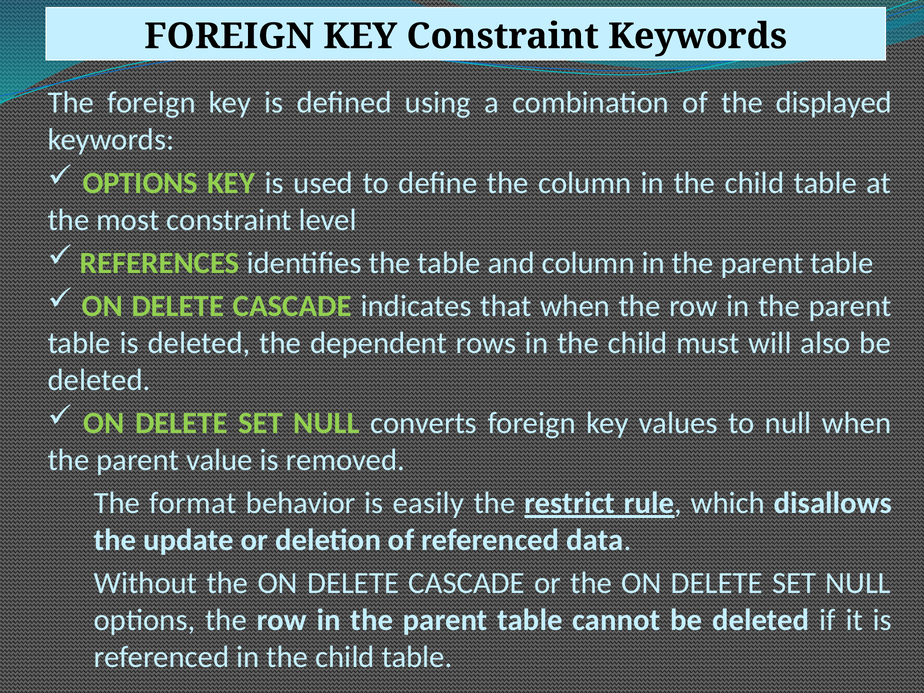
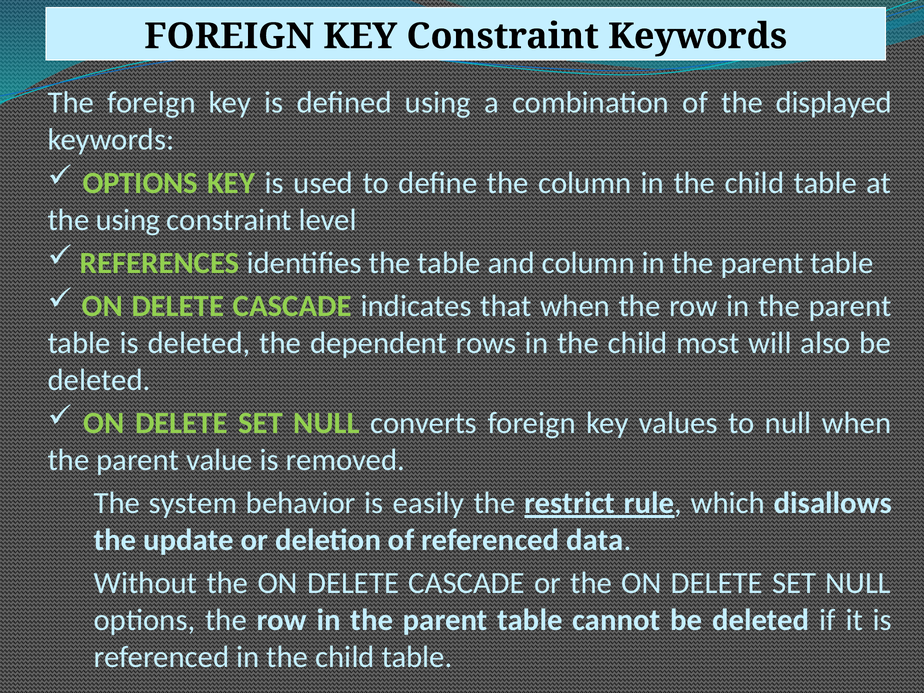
the most: most -> using (128, 220)
must: must -> most (708, 343)
format: format -> system (193, 503)
